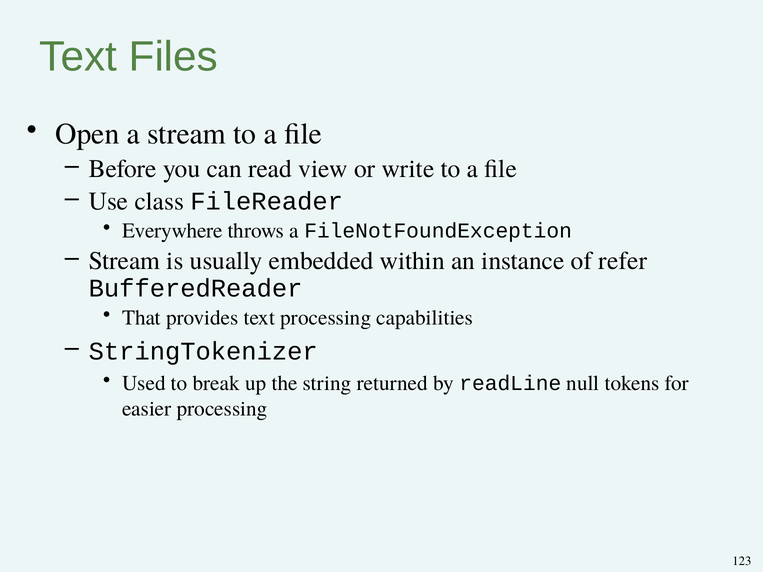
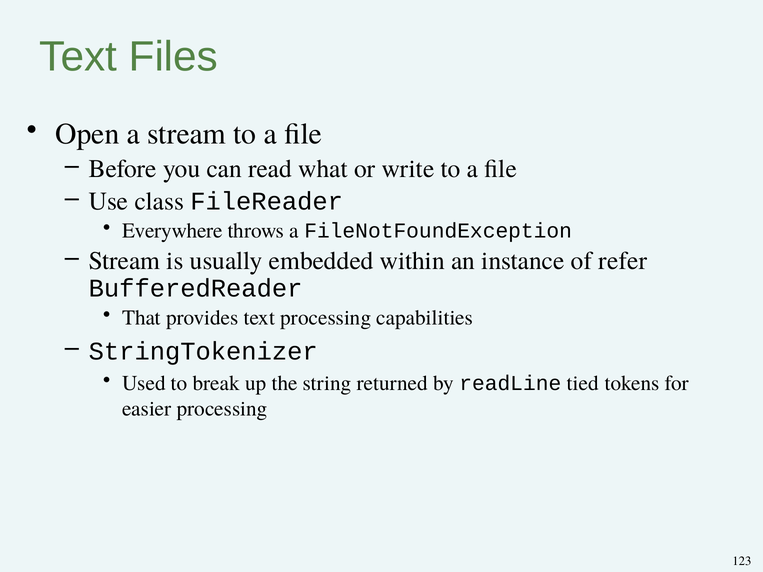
view: view -> what (323, 169)
null: null -> tied (583, 384)
